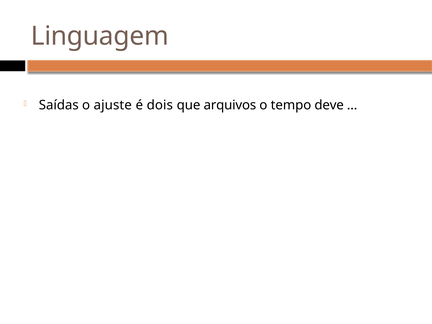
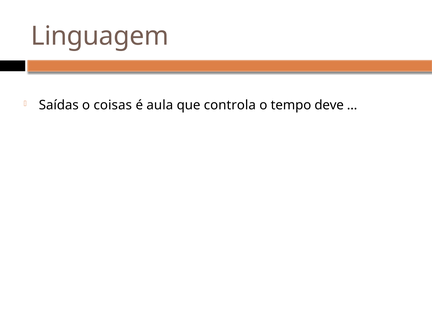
ajuste: ajuste -> coisas (113, 105)
dois: dois -> aula (160, 105)
arquivos: arquivos -> controla (230, 105)
